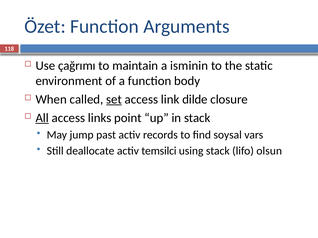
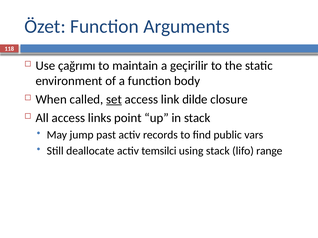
isminin: isminin -> geçirilir (189, 66)
All underline: present -> none (42, 118)
soysal: soysal -> public (228, 135)
olsun: olsun -> range (269, 151)
